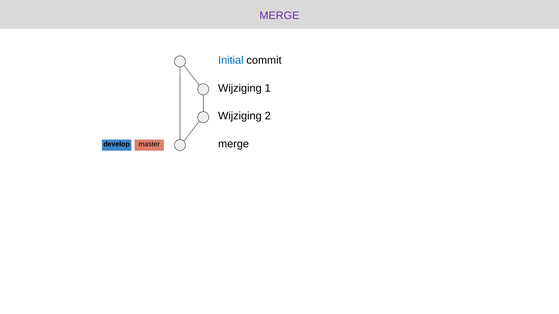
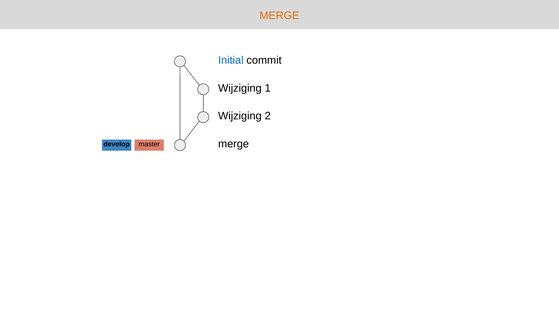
MERGE colour: purple -> orange (279, 16)
